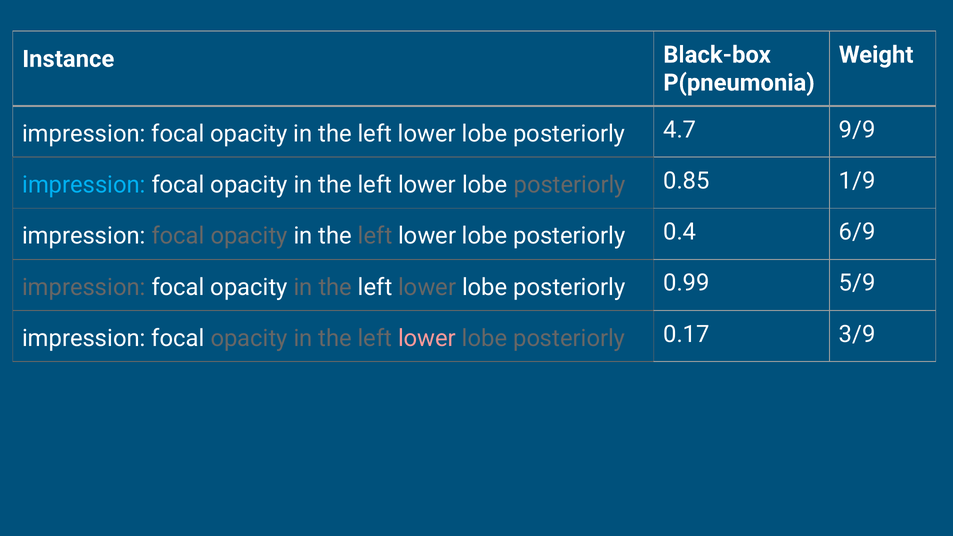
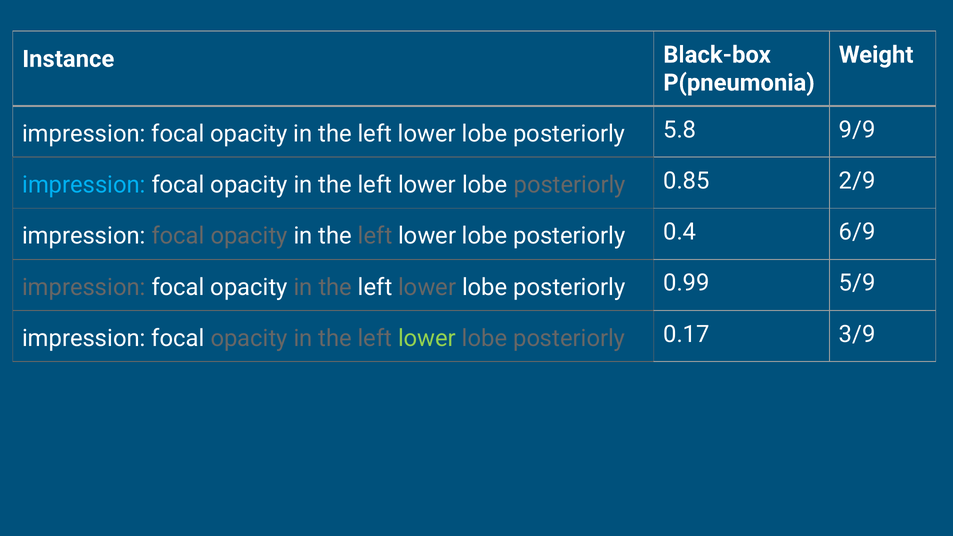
4.7: 4.7 -> 5.8 (680, 130)
1/9: 1/9 -> 2/9 (857, 181)
lower colour: pink -> light green (427, 338)
